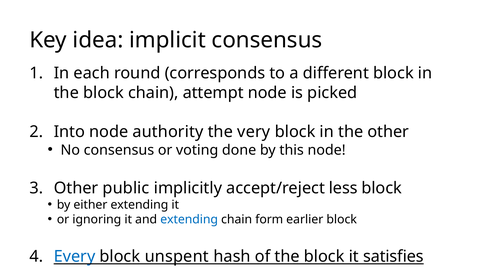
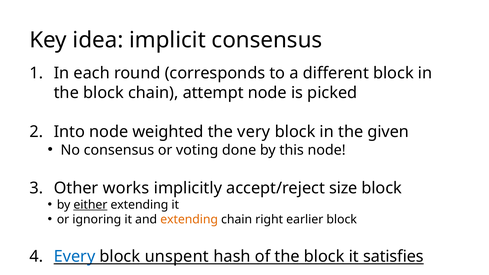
authority: authority -> weighted (168, 132)
the other: other -> given (388, 132)
public: public -> works (126, 188)
less: less -> size (343, 188)
either underline: none -> present (90, 205)
extending colour: blue -> orange (189, 220)
form: form -> right (269, 220)
